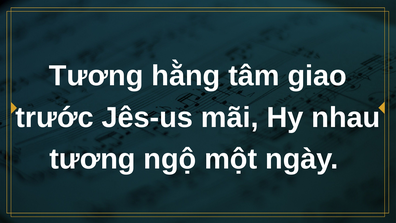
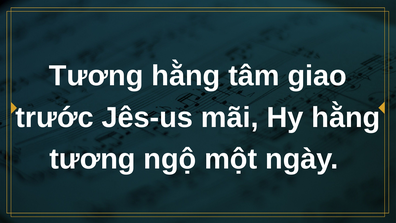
Hy nhau: nhau -> hằng (346, 117)
